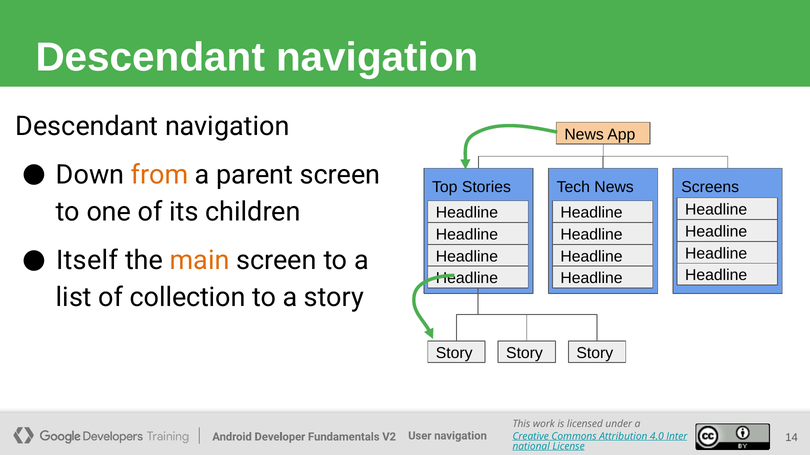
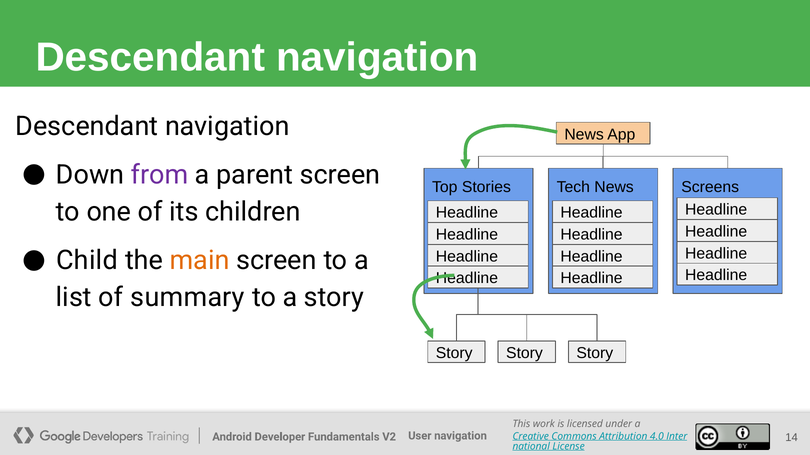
from colour: orange -> purple (160, 175)
Itself: Itself -> Child (87, 261)
collection: collection -> summary (187, 298)
